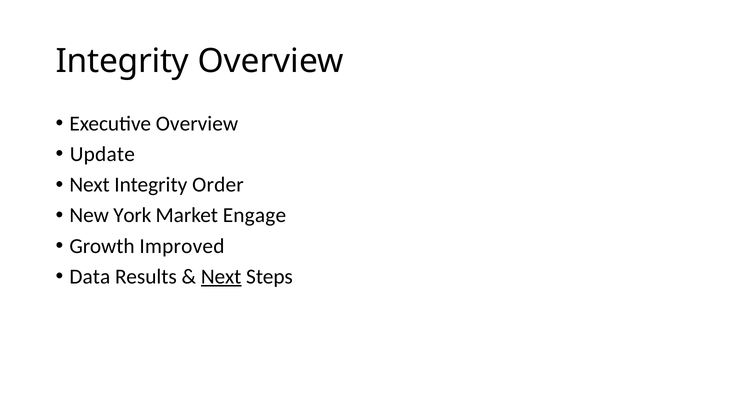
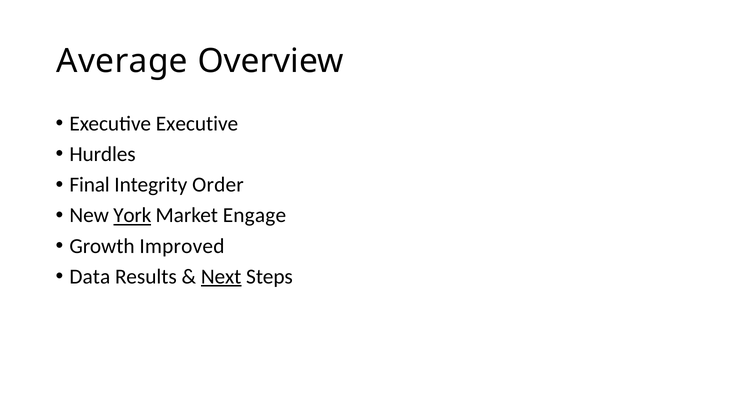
Integrity: Integrity -> Average (122, 61)
Executive Overview: Overview -> Executive (197, 124)
Update: Update -> Hurdles (103, 154)
Next: Next -> Final (90, 185)
York underline: none -> present (132, 216)
